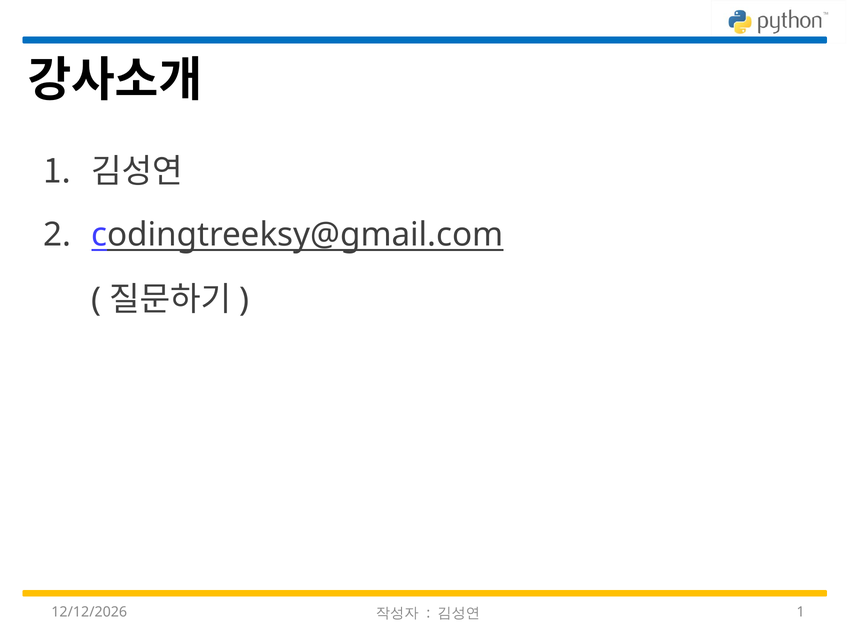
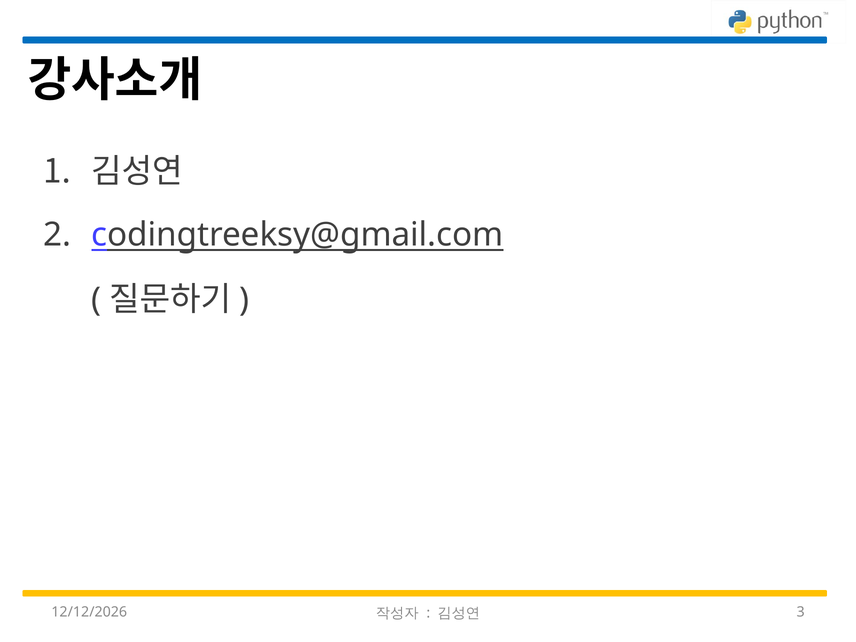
1: 1 -> 3 (801, 612)
